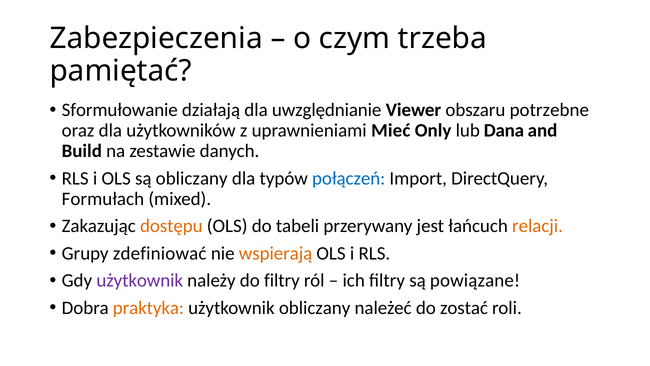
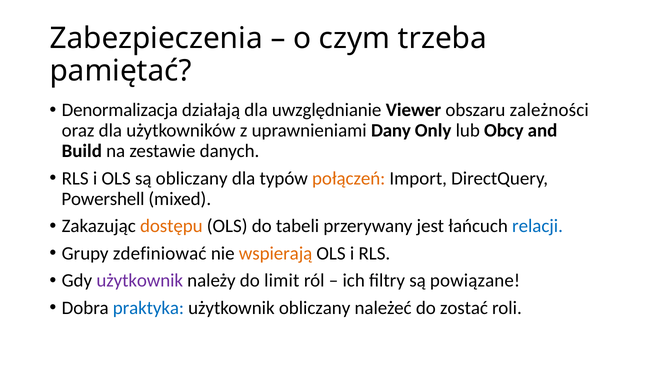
Sformułowanie: Sformułowanie -> Denormalizacja (120, 110)
potrzebne: potrzebne -> zależności (549, 110)
Mieć: Mieć -> Dany (391, 130)
Dana: Dana -> Obcy (504, 130)
połączeń colour: blue -> orange (349, 178)
Formułach: Formułach -> Powershell (103, 199)
relacji colour: orange -> blue (538, 226)
do filtry: filtry -> limit (282, 280)
praktyka colour: orange -> blue (148, 308)
